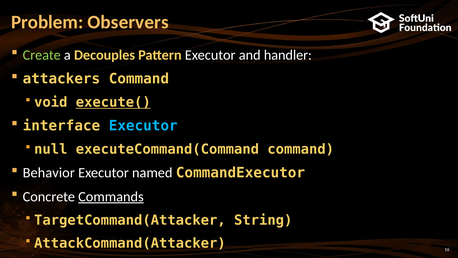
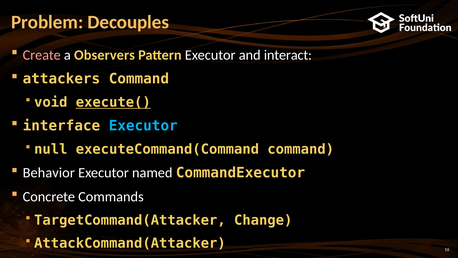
Observers: Observers -> Decouples (128, 22)
Create colour: light green -> pink (42, 55)
Decouples: Decouples -> Observers (104, 55)
handler: handler -> interact (288, 55)
Commands underline: present -> none (111, 196)
String: String -> Change (263, 220)
